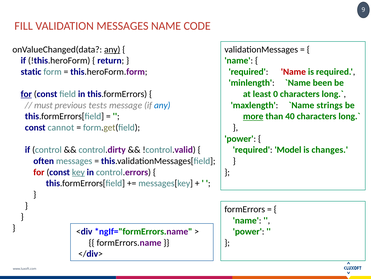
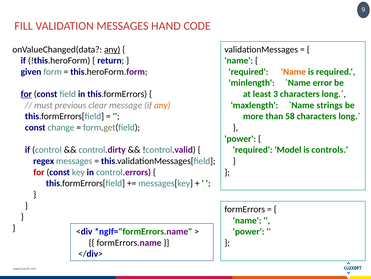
MESSAGES NAME: NAME -> HAND (166, 26)
static: static -> given (31, 72)
Name colour: red -> orange (293, 72)
been: been -> error (322, 83)
0: 0 -> 3 (276, 94)
tests: tests -> clear (98, 105)
any colour: blue -> orange (162, 105)
more underline: present -> none (253, 116)
40: 40 -> 58 (290, 116)
cannot: cannot -> change (61, 127)
changes: changes -> controls (330, 149)
often: often -> regex (44, 161)
key underline: present -> none (78, 172)
